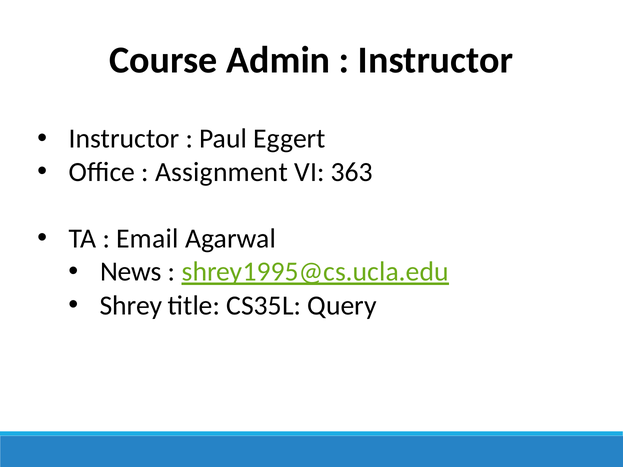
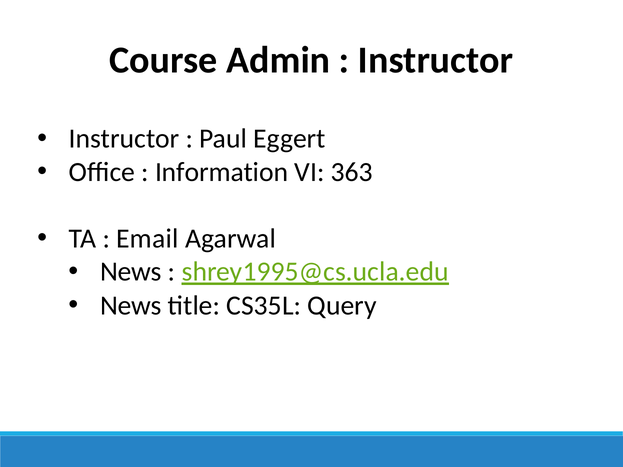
Assignment: Assignment -> Information (222, 172)
Shrey: Shrey -> News (131, 306)
